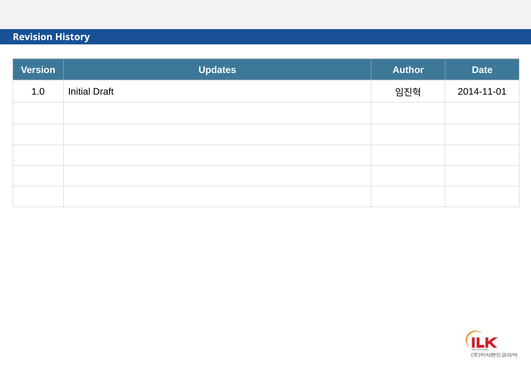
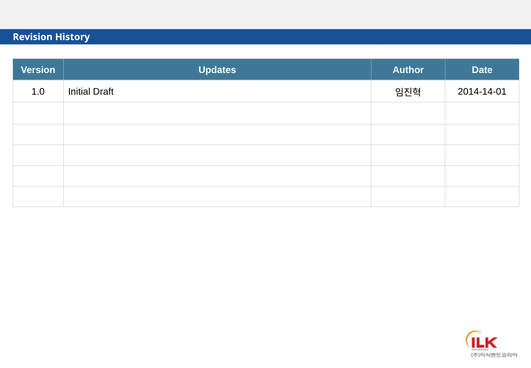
2014-11-01: 2014-11-01 -> 2014-14-01 (482, 92)
